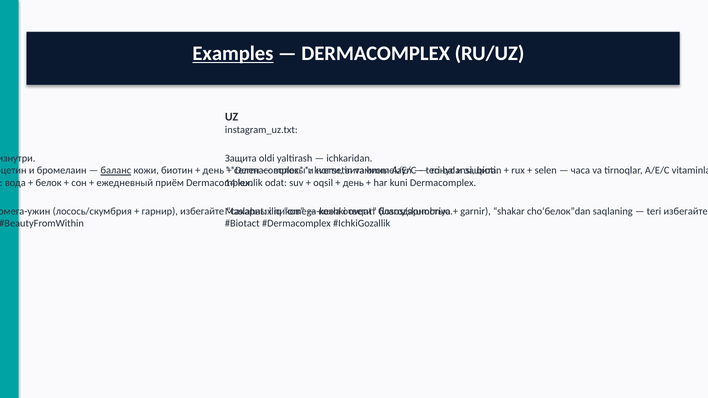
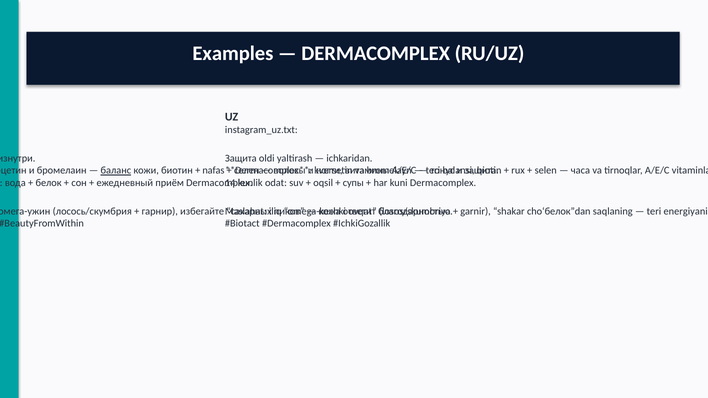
Examples underline: present -> none (233, 54)
день: день -> nafas (213, 171)
день: день -> супы (353, 183)
teri избегайте: избегайте -> energiyani (686, 211)
